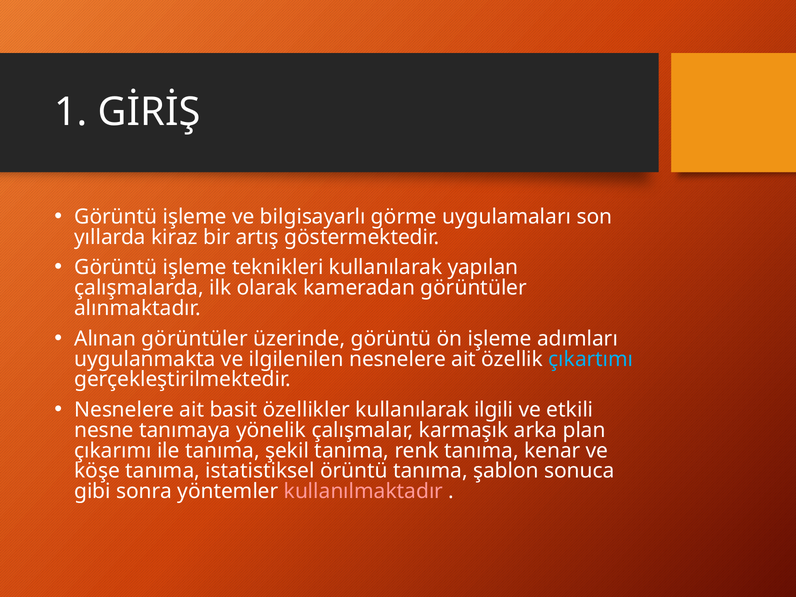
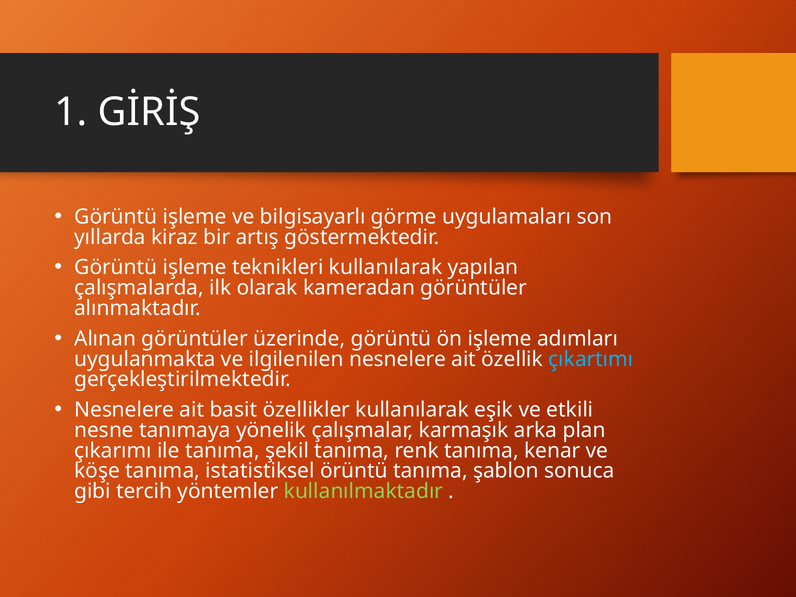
ilgili: ilgili -> eşik (494, 410)
sonra: sonra -> tercih (144, 491)
kullanılmaktadır colour: pink -> light green (363, 491)
